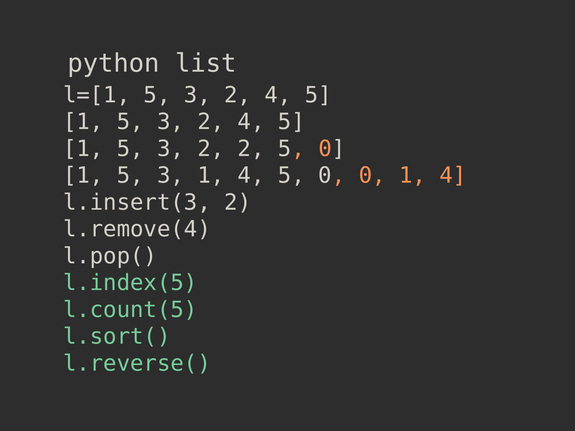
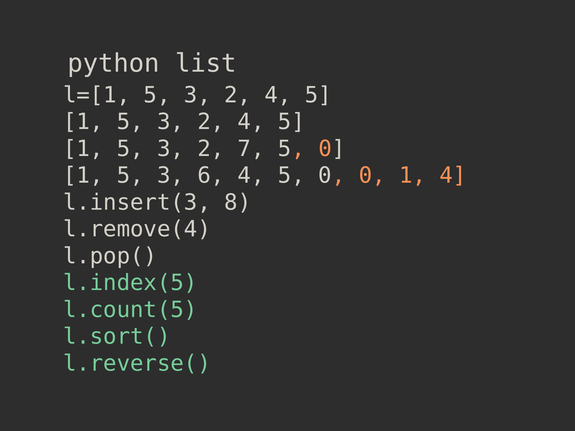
2 2: 2 -> 7 (251, 149)
3 1: 1 -> 6 (211, 176)
l.insert(3 2: 2 -> 8 (238, 202)
